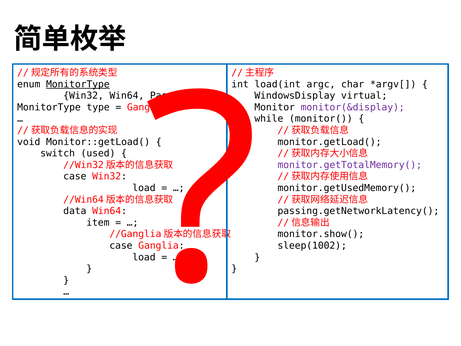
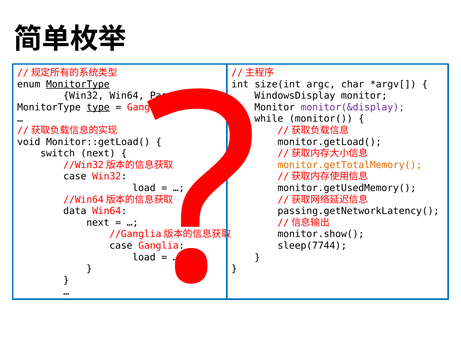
load(int: load(int -> size(int (278, 84)
WindowsDisplay virtual: virtual -> monitor (364, 96)
type underline: none -> present (98, 107)
switch used: used -> next (98, 153)
monitor.getTotalMemory( colour: purple -> orange (350, 165)
item: item -> next (98, 222)
sleep(1002: sleep(1002 -> sleep(7744 (312, 246)
